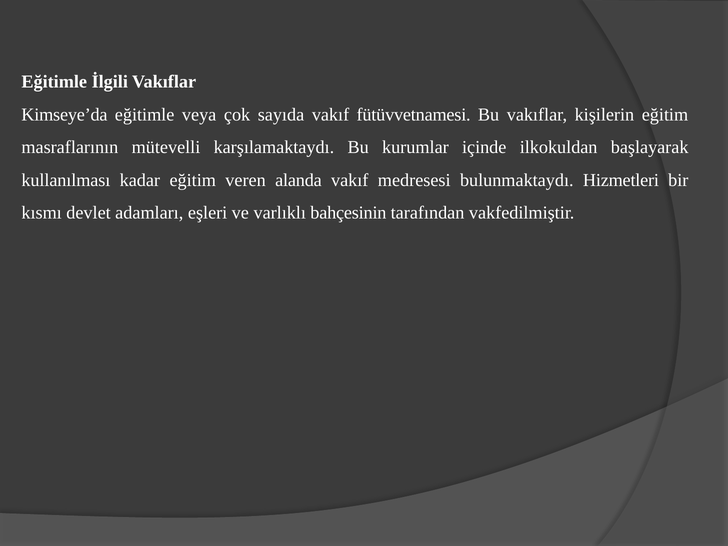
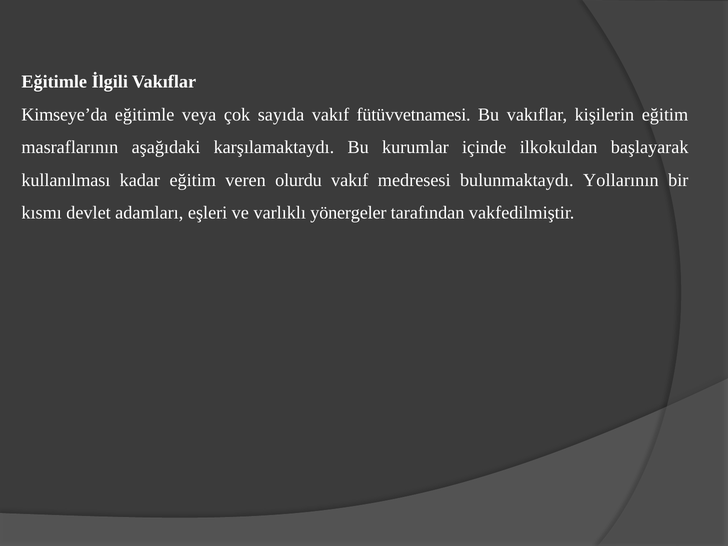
mütevelli: mütevelli -> aşağıdaki (166, 147)
alanda: alanda -> olurdu (299, 180)
Hizmetleri: Hizmetleri -> Yollarının (621, 180)
bahçesinin: bahçesinin -> yönergeler (348, 213)
